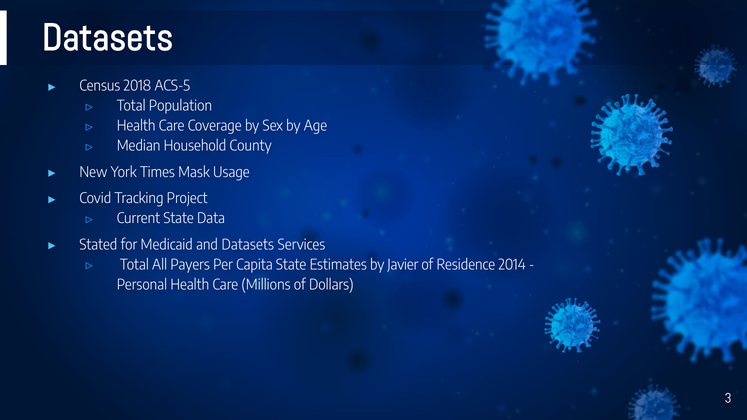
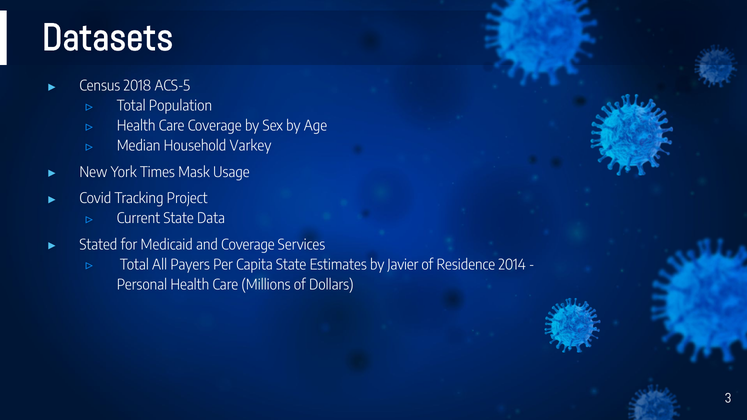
County: County -> Varkey (251, 146)
and Datasets: Datasets -> Coverage (248, 245)
